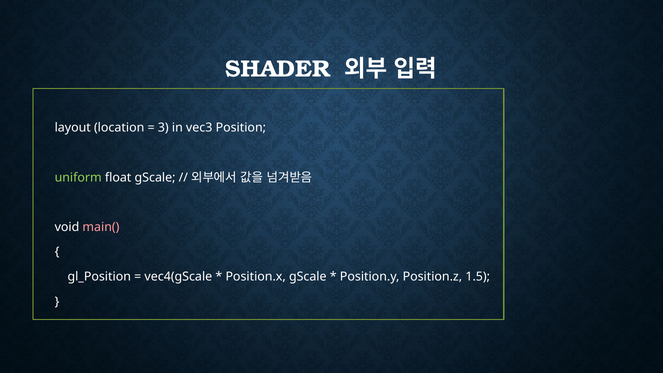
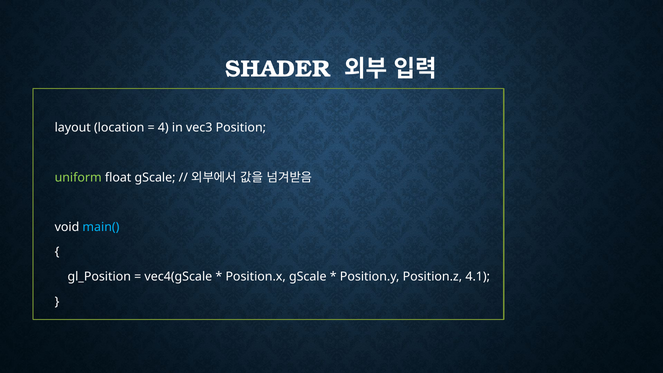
3: 3 -> 4 (163, 128)
main( colour: pink -> light blue (101, 227)
1.5: 1.5 -> 4.1 (478, 277)
